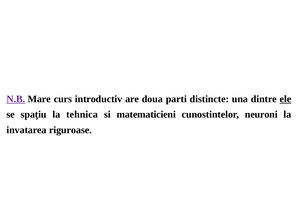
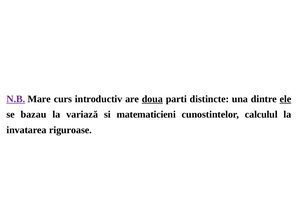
doua underline: none -> present (152, 99)
spaţiu: spaţiu -> bazau (34, 114)
tehnica: tehnica -> variază (82, 114)
neuroni: neuroni -> calculul (261, 114)
